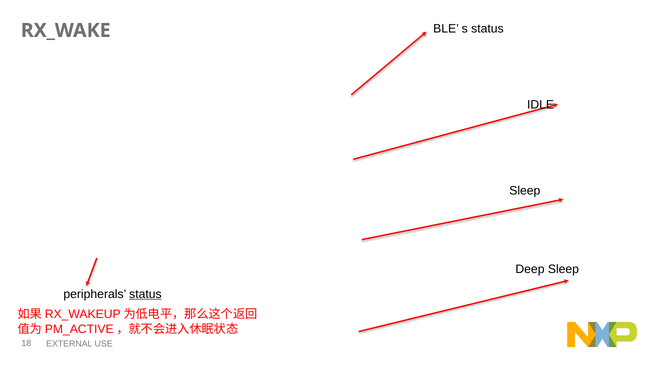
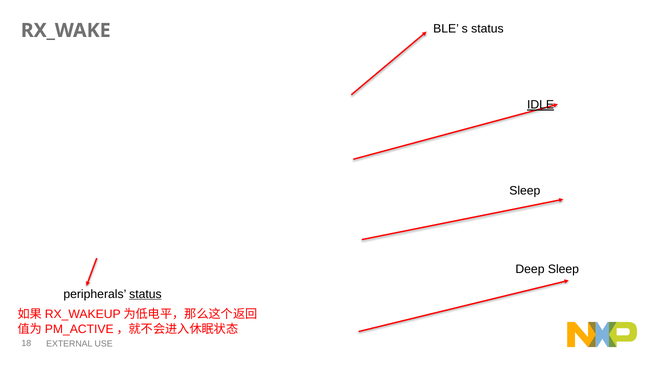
IDLE underline: none -> present (541, 105)
